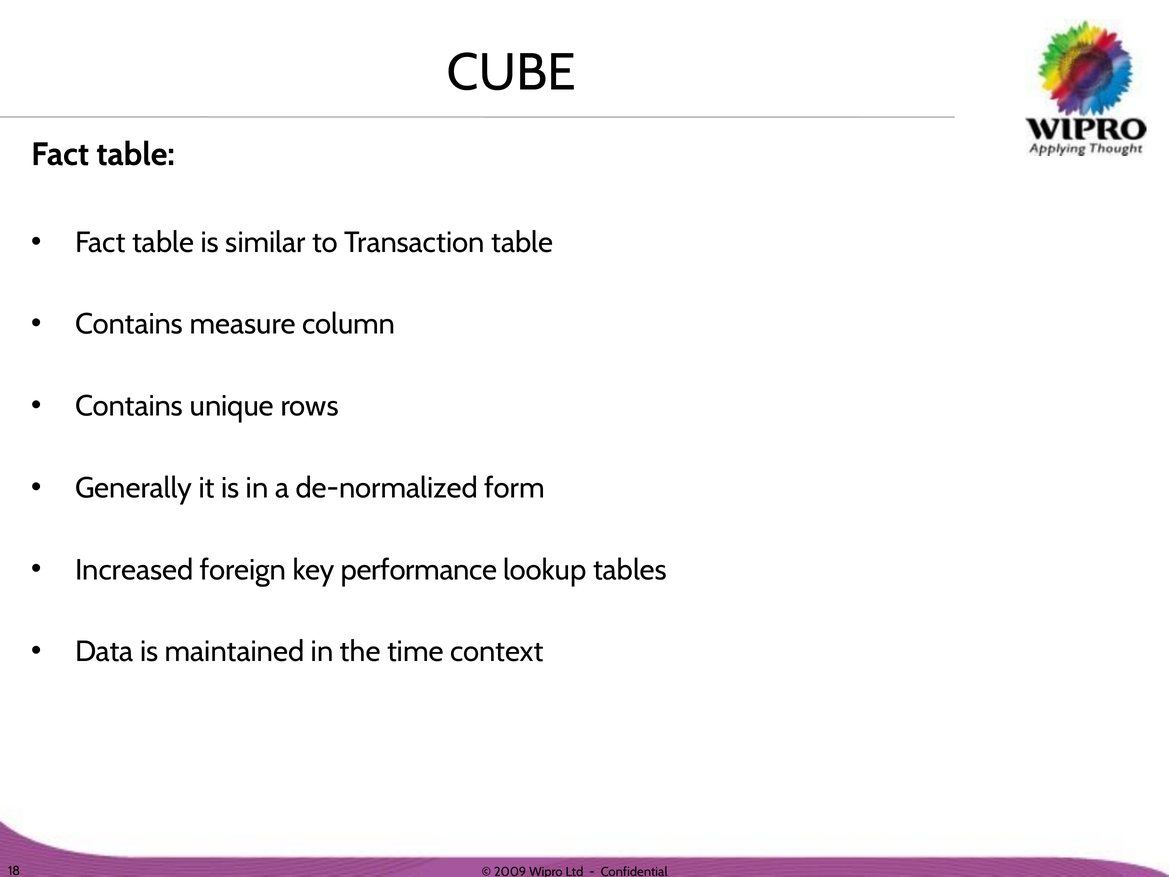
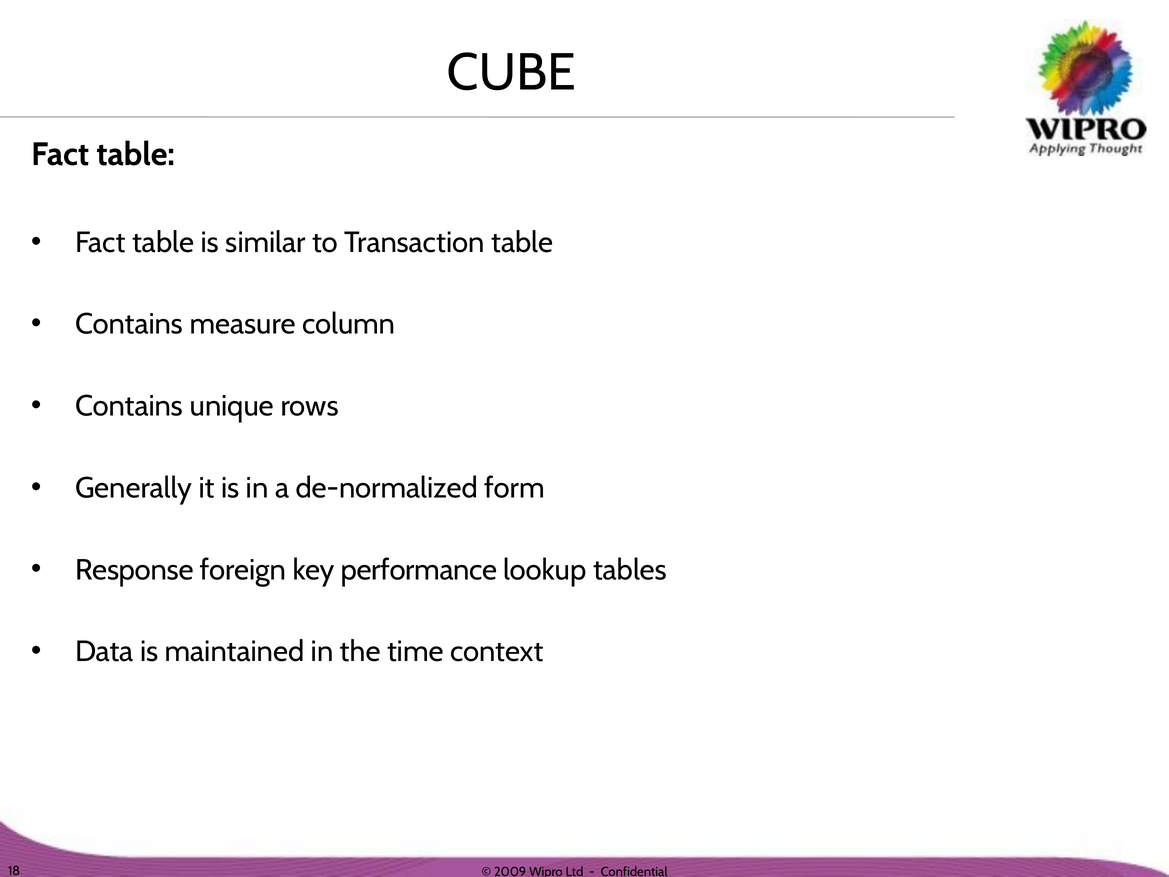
Increased: Increased -> Response (134, 570)
